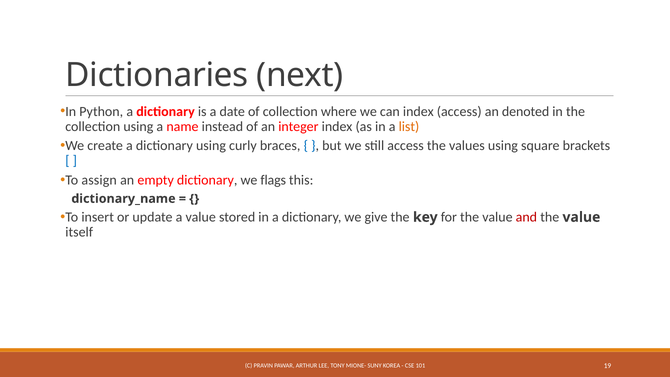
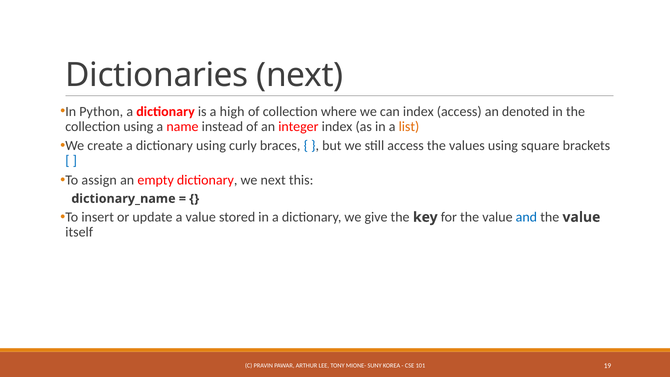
date: date -> high (232, 111)
we flags: flags -> next (273, 180)
and colour: red -> blue (526, 217)
